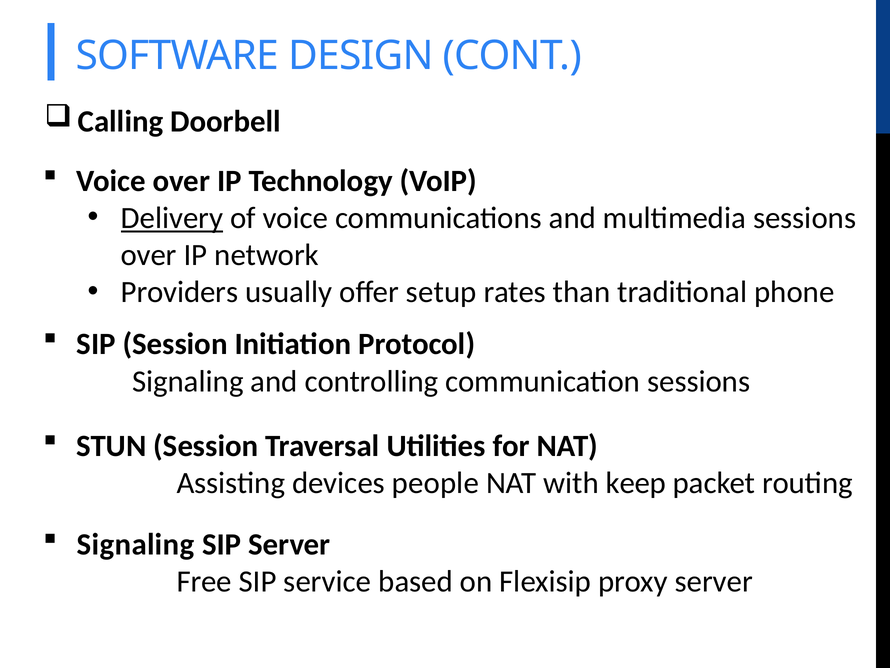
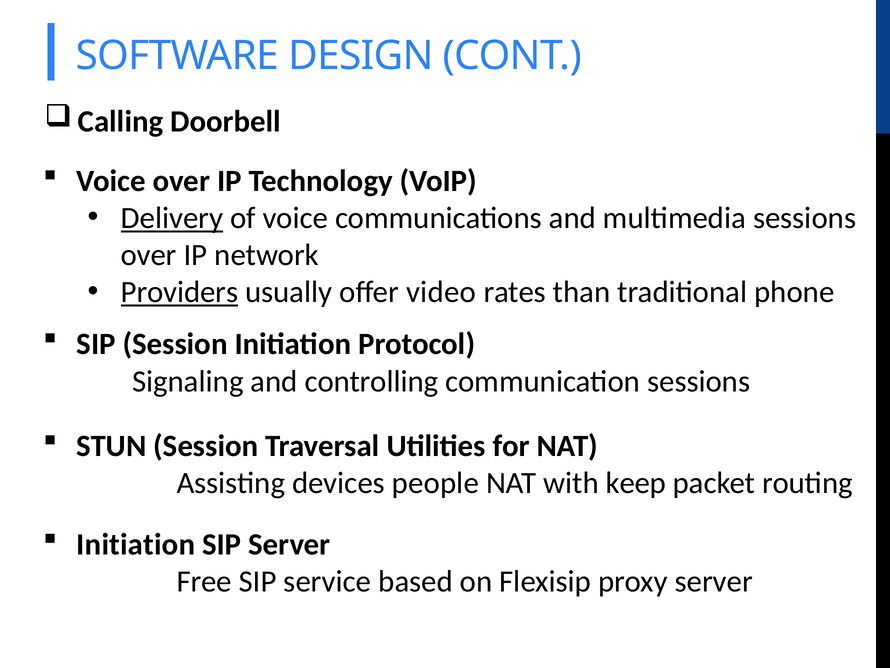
Providers underline: none -> present (180, 292)
setup: setup -> video (441, 292)
Signaling: Signaling -> Initiation (136, 544)
